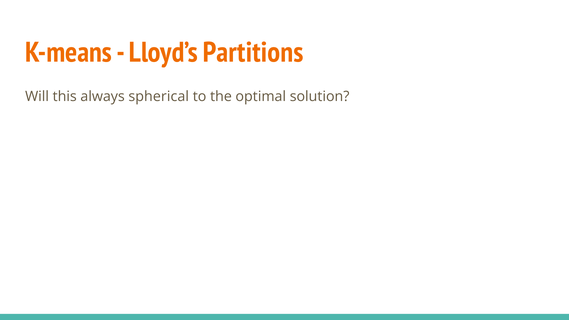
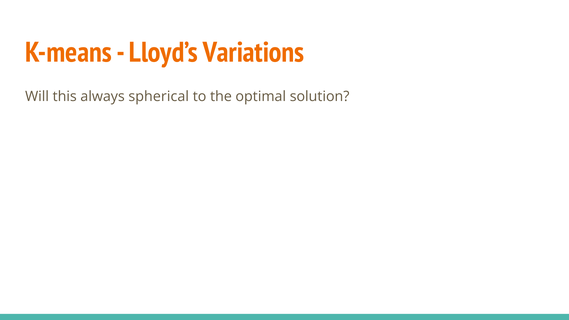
Partitions: Partitions -> Variations (253, 52)
